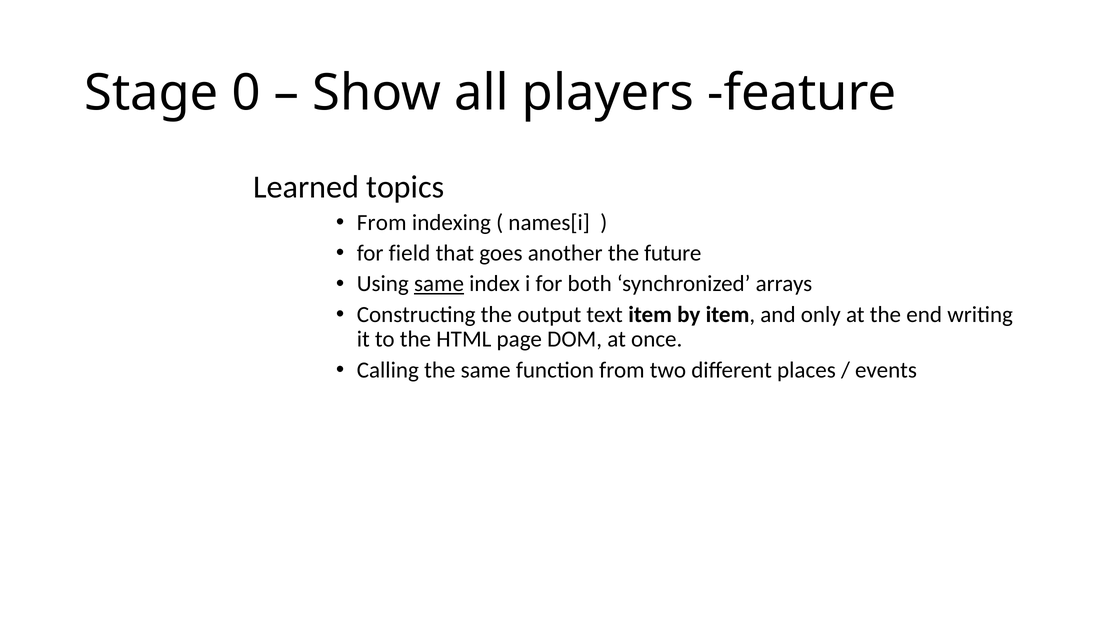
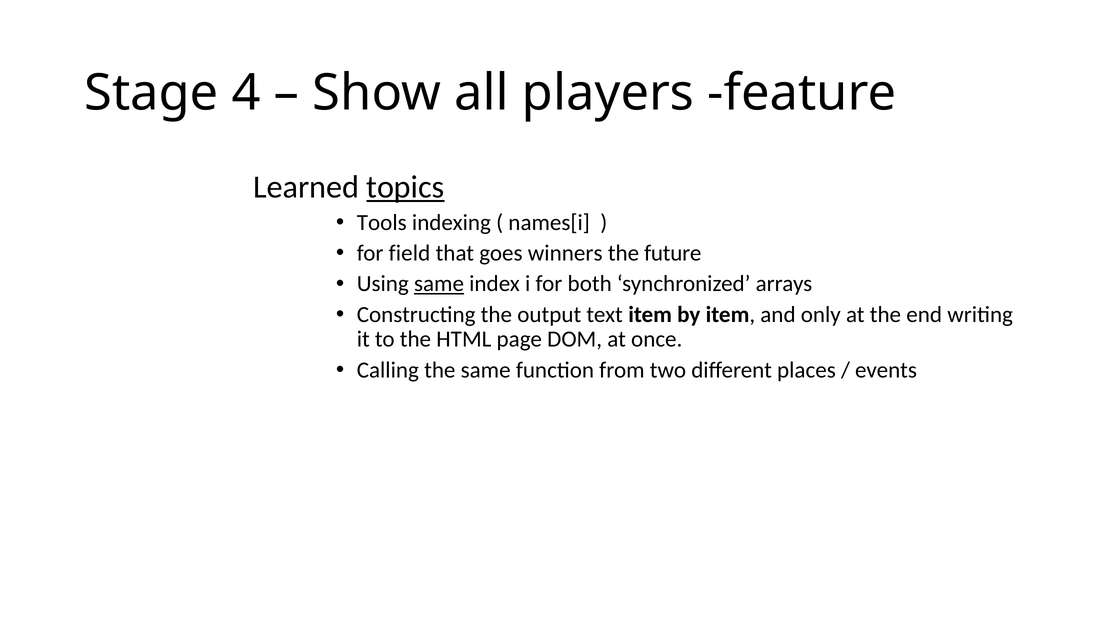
0: 0 -> 4 (246, 93)
topics underline: none -> present (405, 187)
From: From -> Tools (382, 223)
another: another -> winners (565, 253)
